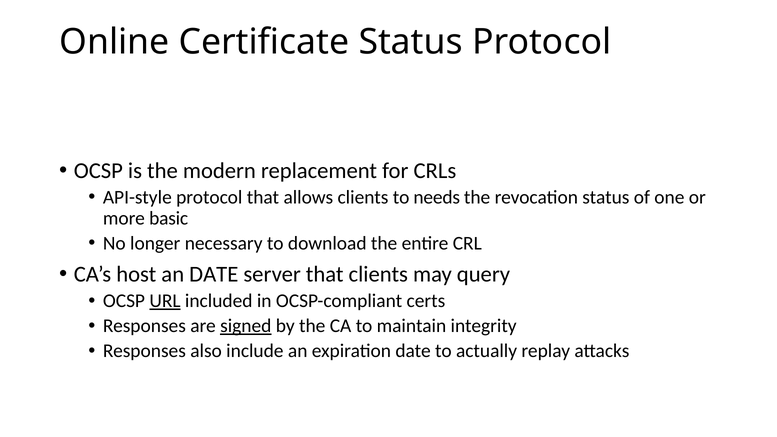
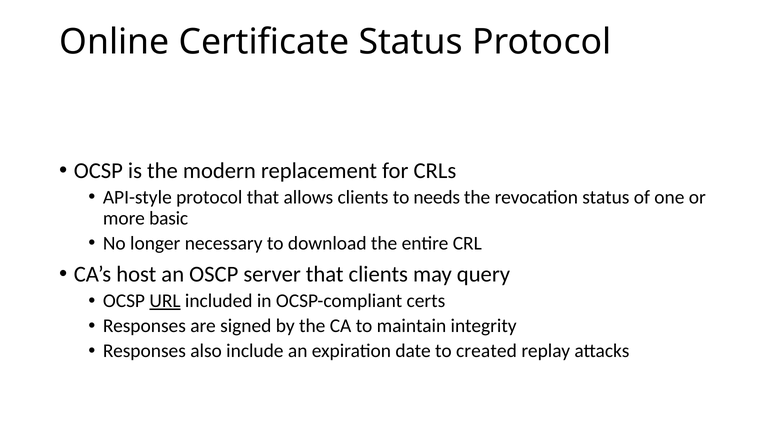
an DATE: DATE -> OSCP (214, 274)
signed underline: present -> none (246, 326)
actually: actually -> created (486, 351)
